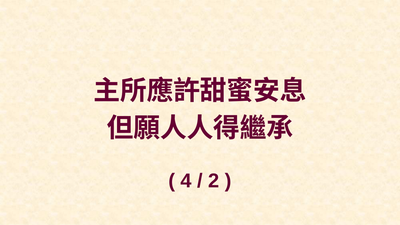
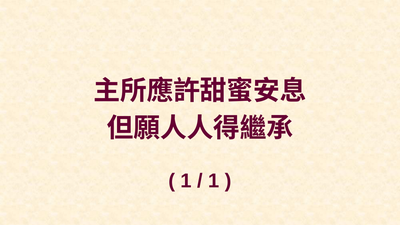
4: 4 -> 1 (186, 181)
2: 2 -> 1 (214, 181)
